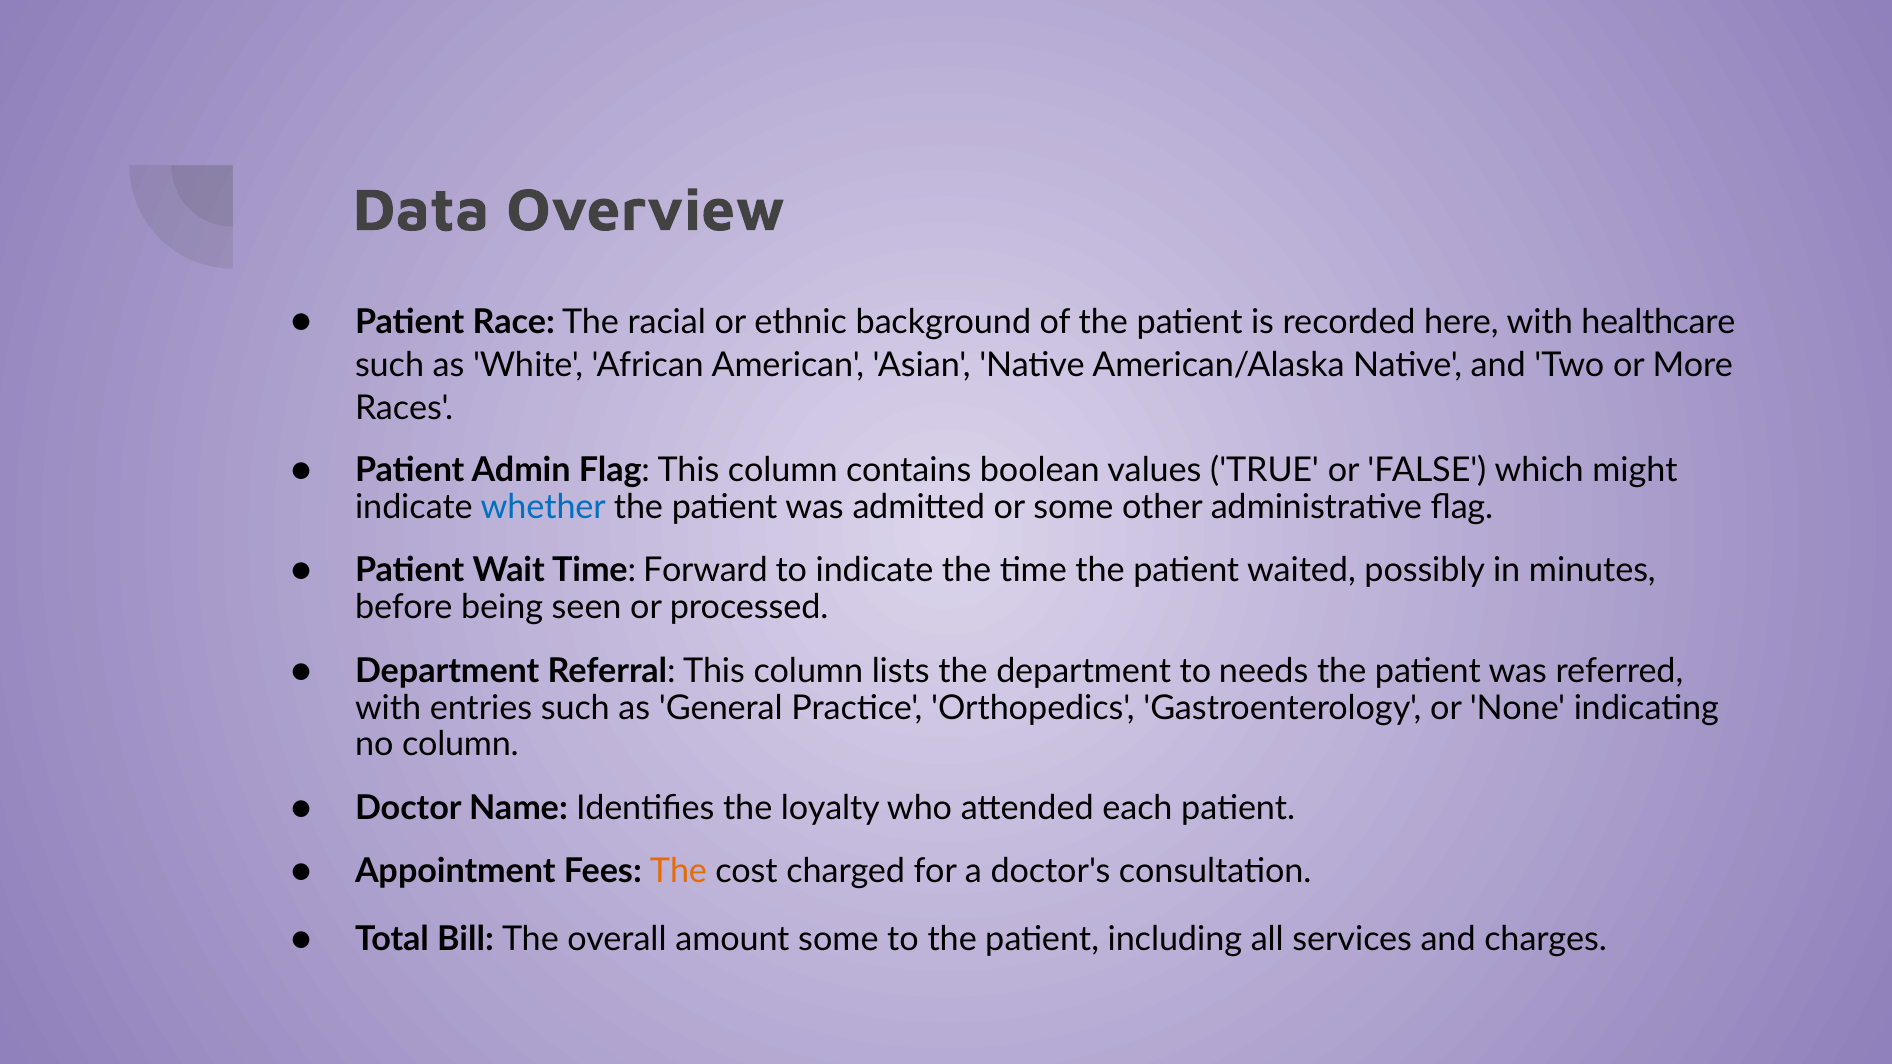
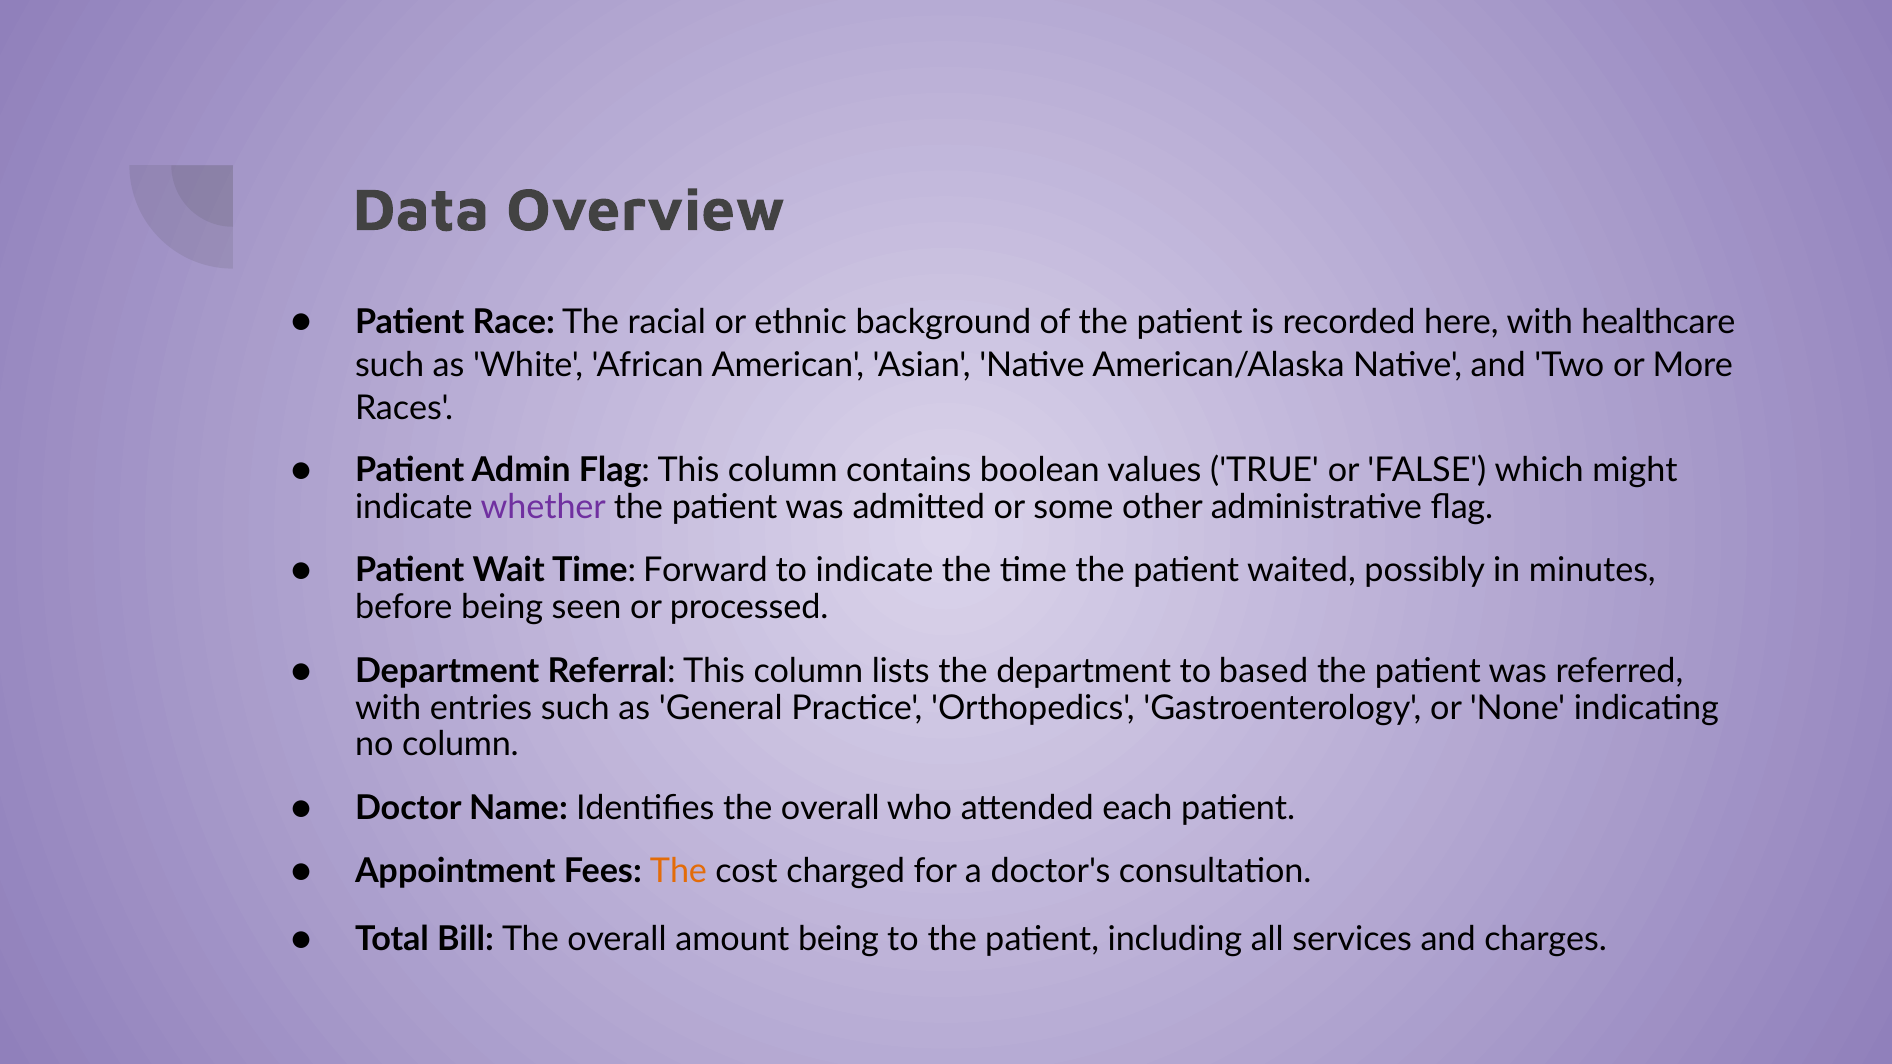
whether colour: blue -> purple (543, 508)
needs: needs -> based (1264, 671)
Identifies the loyalty: loyalty -> overall (830, 808)
amount some: some -> being (839, 940)
